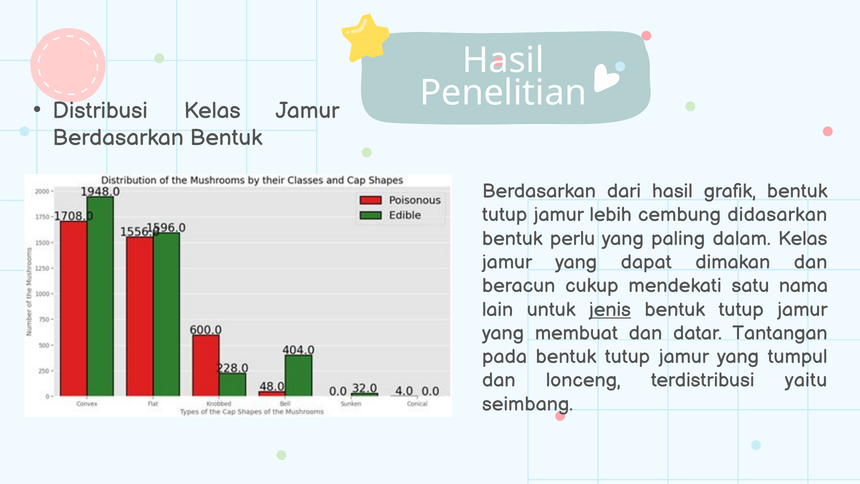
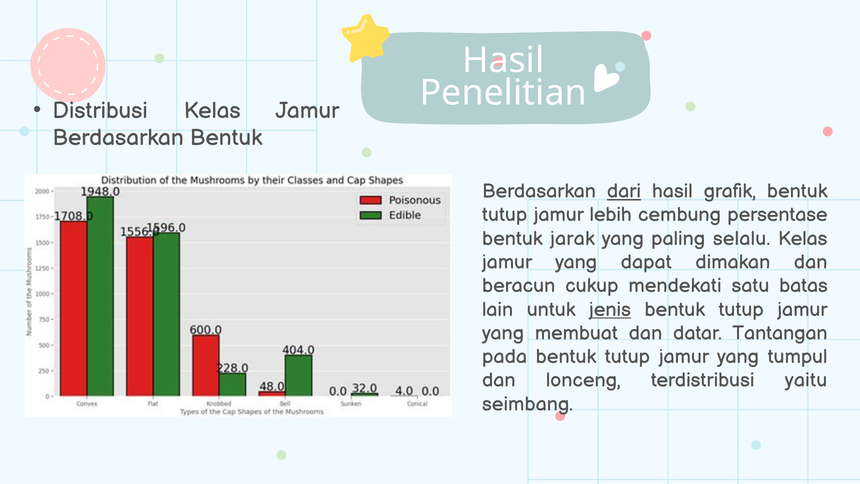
dari underline: none -> present (624, 191)
didasarkan: didasarkan -> persentase (778, 215)
perlu: perlu -> jarak (572, 238)
dalam: dalam -> selalu (742, 238)
nama: nama -> batas (803, 286)
